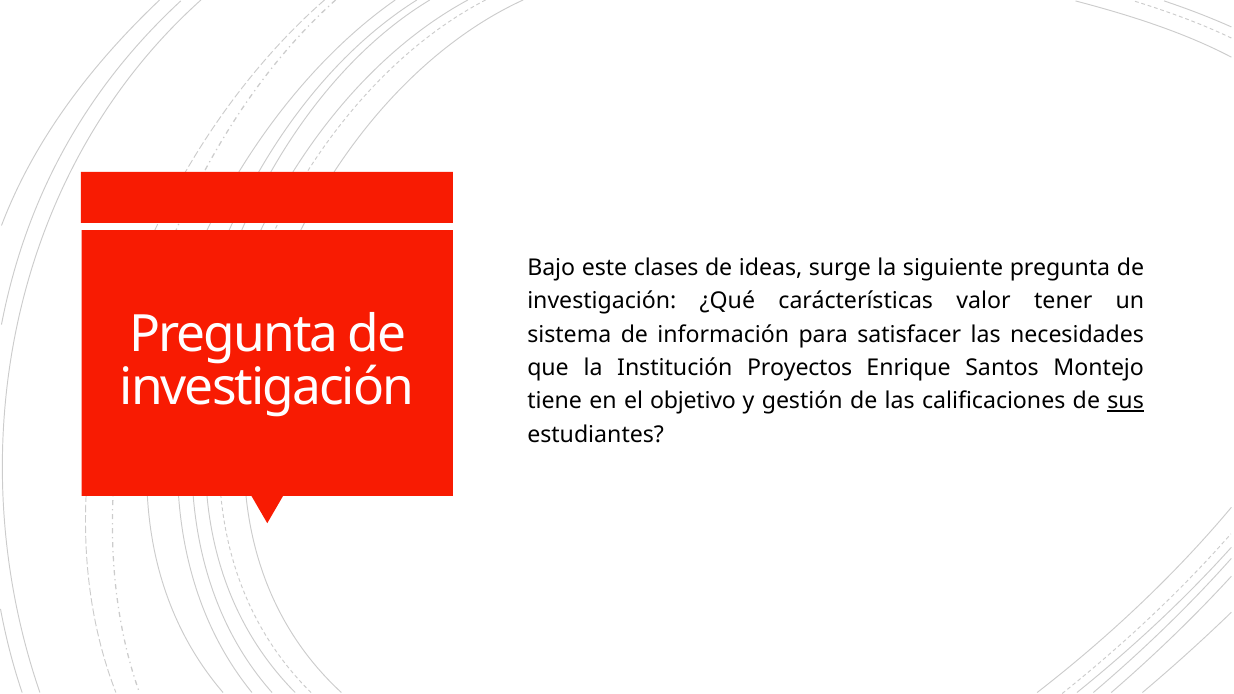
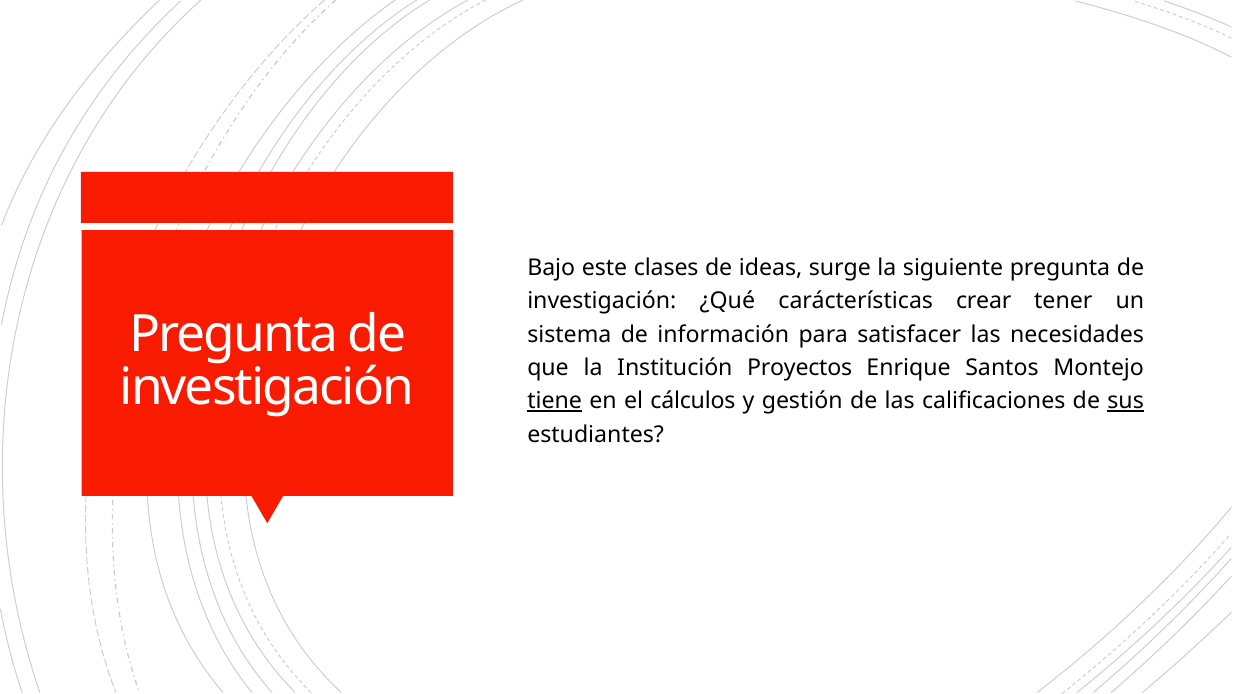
valor: valor -> crear (984, 301)
tiene underline: none -> present (555, 401)
objetivo: objetivo -> cálculos (693, 401)
